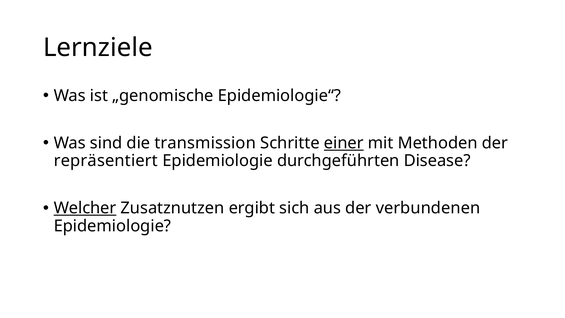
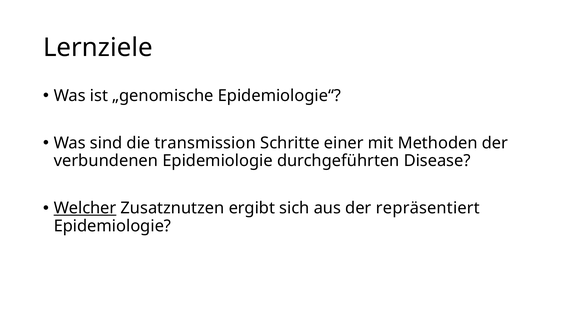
einer underline: present -> none (344, 143)
repräsentiert: repräsentiert -> verbundenen (106, 161)
verbundenen: verbundenen -> repräsentiert (428, 208)
